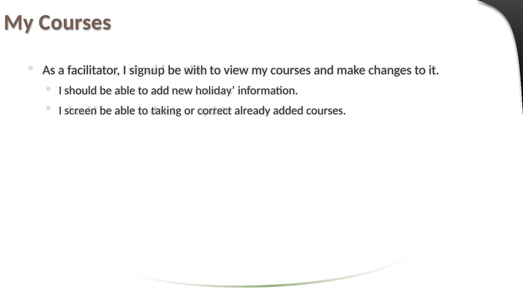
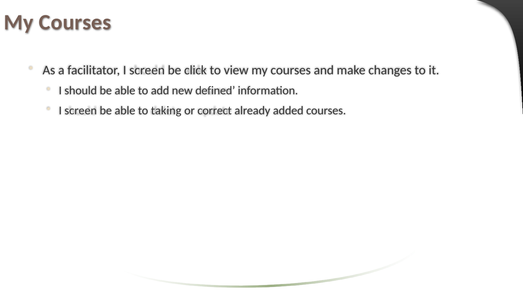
facilitator I signup: signup -> screen (147, 70)
with: with -> click (196, 70)
holiday: holiday -> defined (215, 91)
